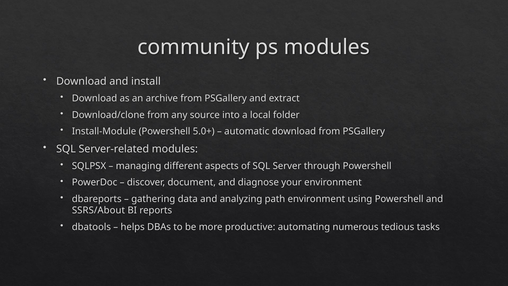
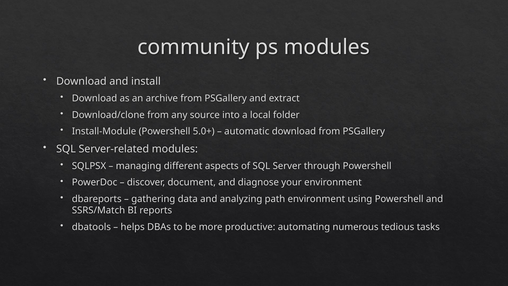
SSRS/About: SSRS/About -> SSRS/Match (98, 210)
